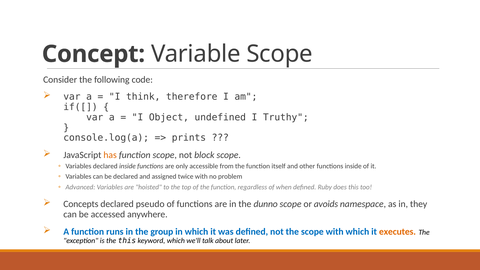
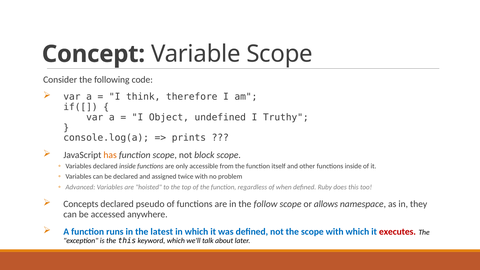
dunno: dunno -> follow (266, 204)
avoids: avoids -> allows (326, 204)
group: group -> latest (162, 232)
executes colour: orange -> red (397, 232)
